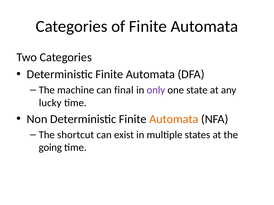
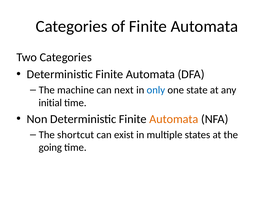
final: final -> next (124, 90)
only colour: purple -> blue (156, 90)
lucky: lucky -> initial (50, 103)
